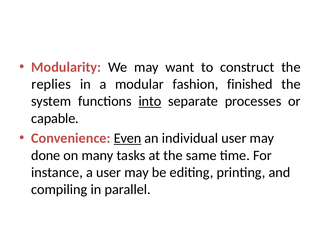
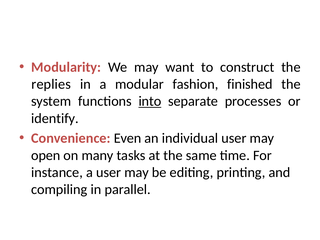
capable: capable -> identify (55, 118)
Even underline: present -> none (128, 138)
done: done -> open (46, 155)
